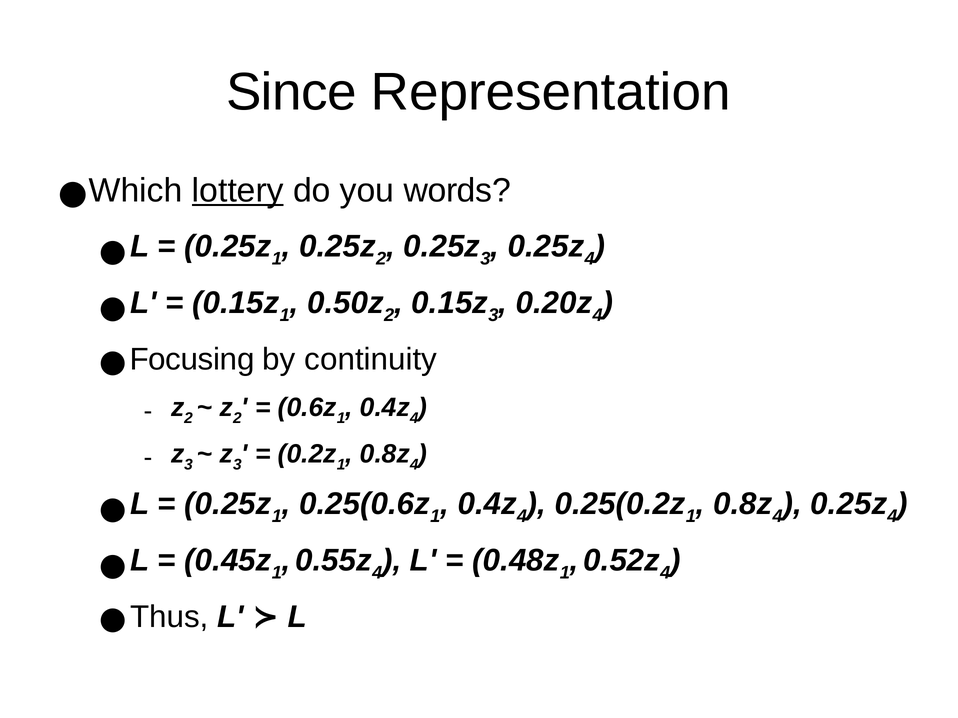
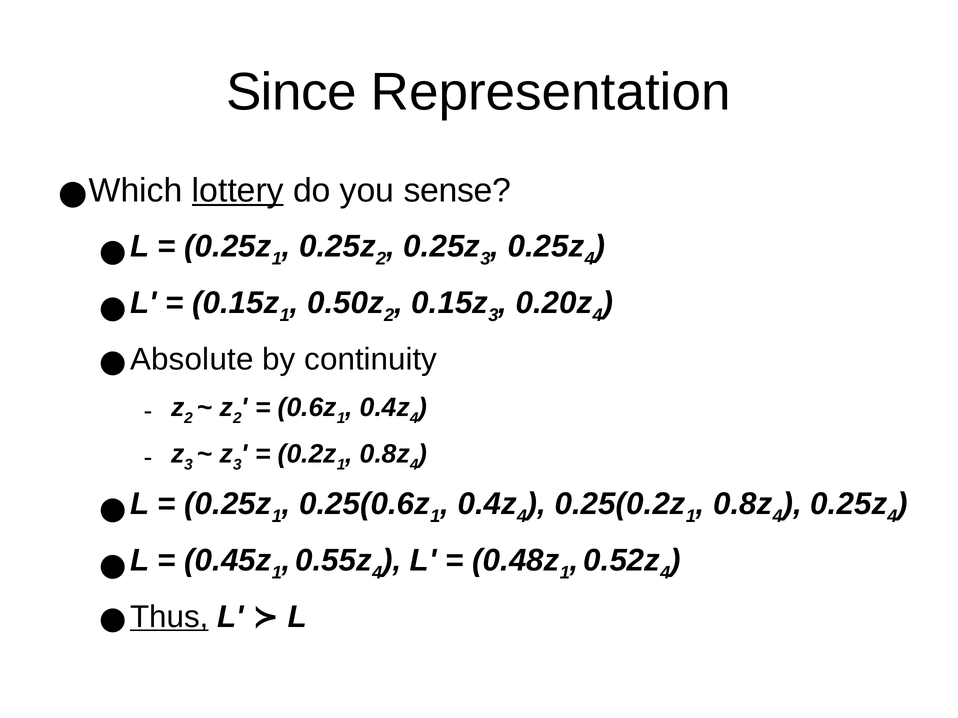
words: words -> sense (457, 191)
Focusing: Focusing -> Absolute (192, 360)
Thus underline: none -> present (169, 617)
